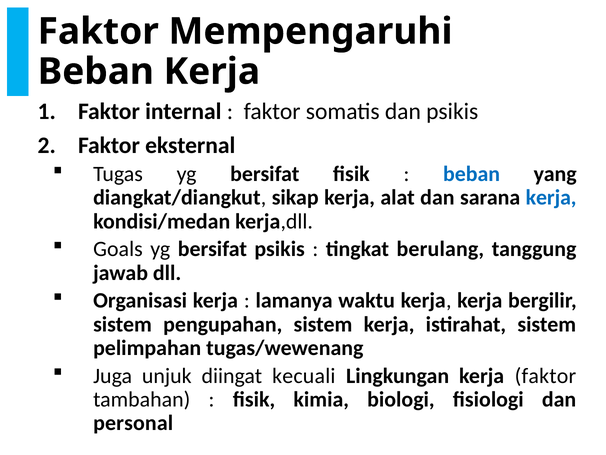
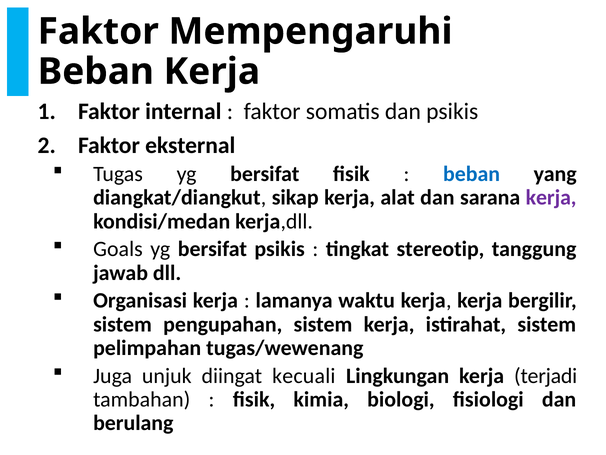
kerja colour: blue -> purple (551, 197)
berulang: berulang -> stereotip (440, 249)
kerja faktor: faktor -> terjadi (546, 375)
personal: personal -> berulang (133, 423)
